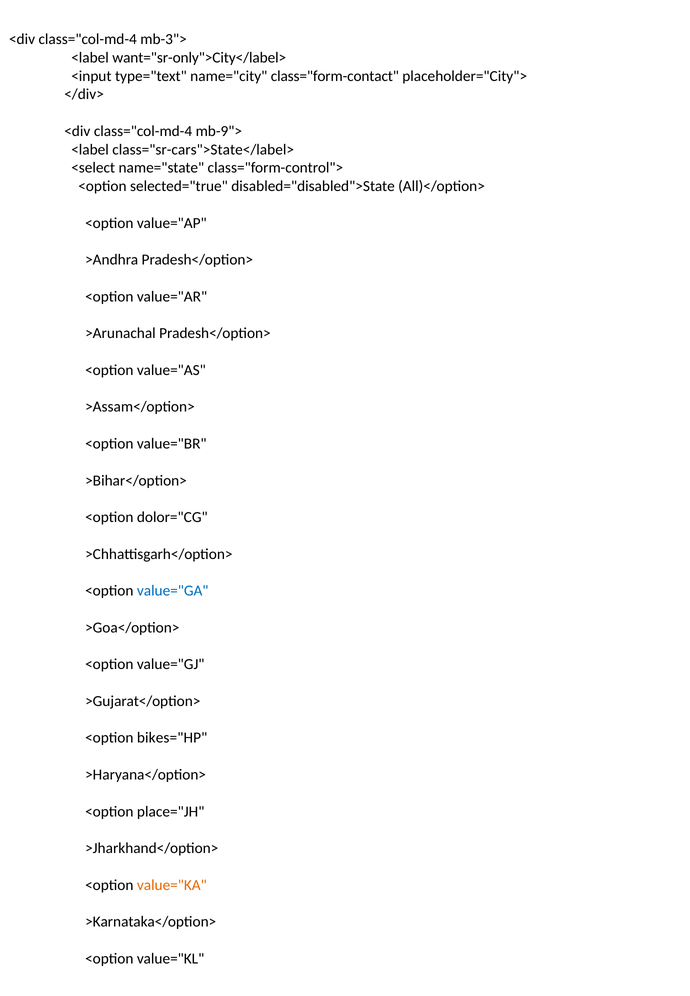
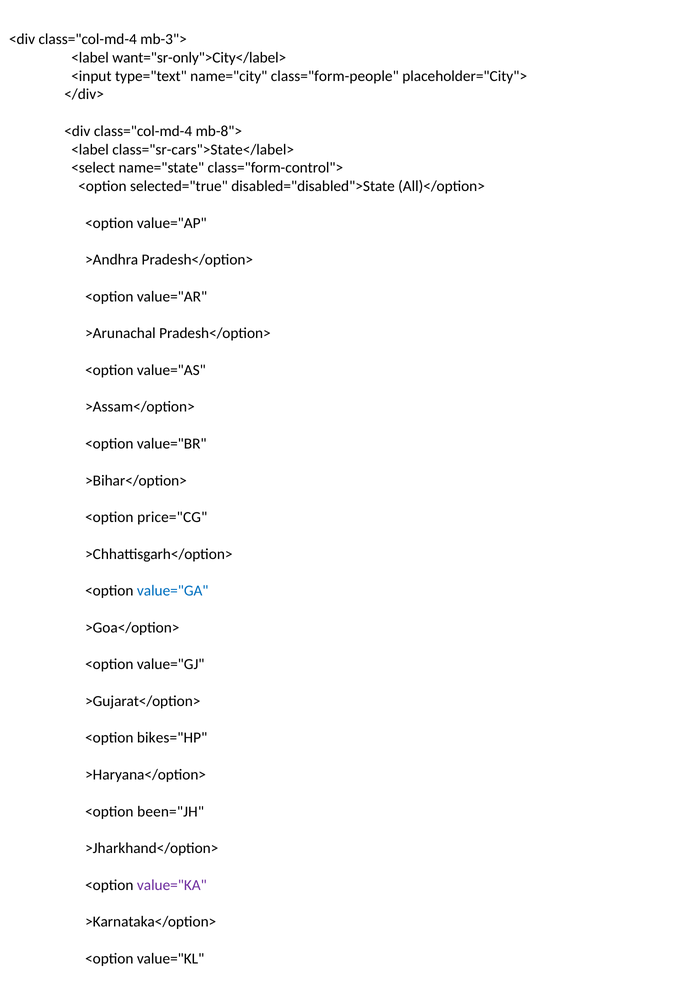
class="form-contact: class="form-contact -> class="form-people (335, 76)
mb-9">: mb-9"> -> mb-8"> (219, 131)
dolor="CG: dolor="CG -> price="CG (172, 518)
place="JH: place="JH -> been="JH (171, 812)
value="KA colour: orange -> purple (172, 886)
